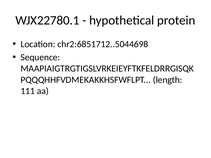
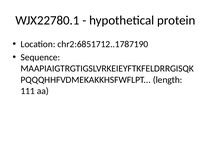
chr2:6851712..5044698: chr2:6851712..5044698 -> chr2:6851712..1787190 (103, 44)
